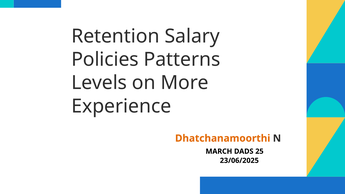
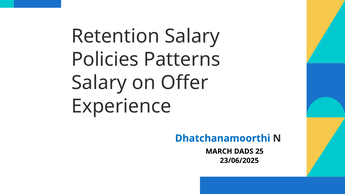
Levels: Levels -> Salary (99, 83)
More: More -> Offer (185, 83)
Dhatchanamoorthi colour: orange -> blue (223, 138)
